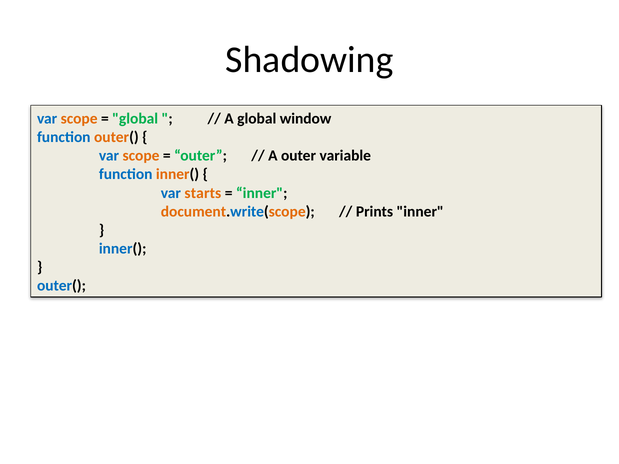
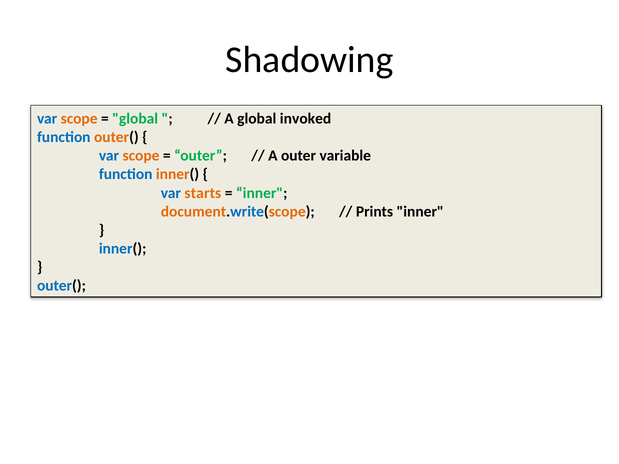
window: window -> invoked (306, 119)
